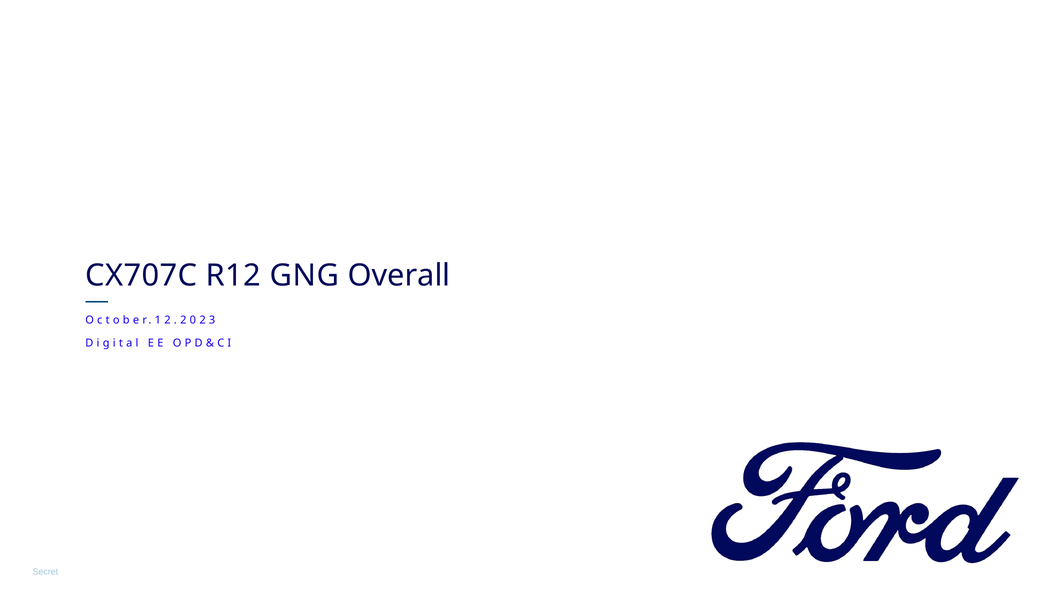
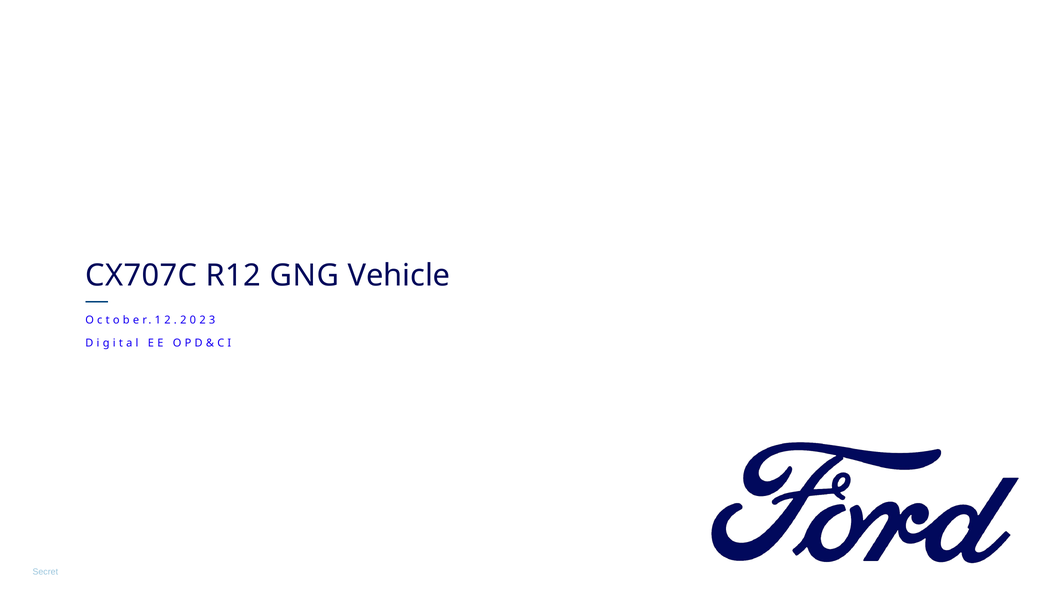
Overall: Overall -> Vehicle (399, 276)
